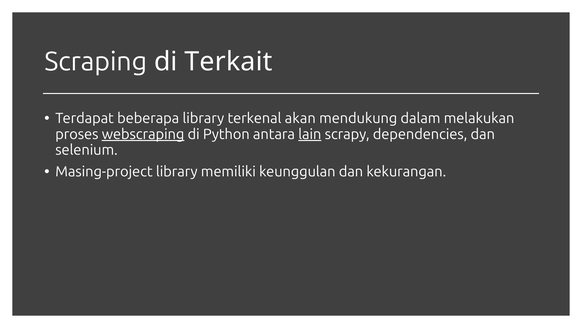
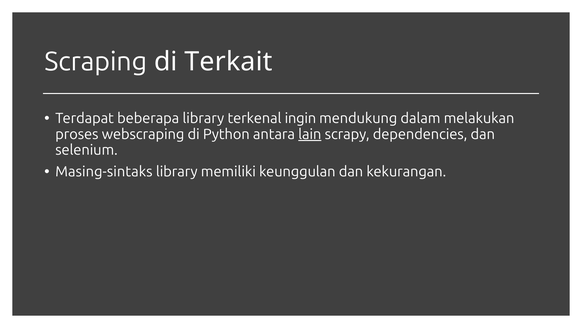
akan: akan -> ingin (300, 118)
webscraping underline: present -> none (143, 134)
Masing-project: Masing-project -> Masing-sintaks (104, 171)
